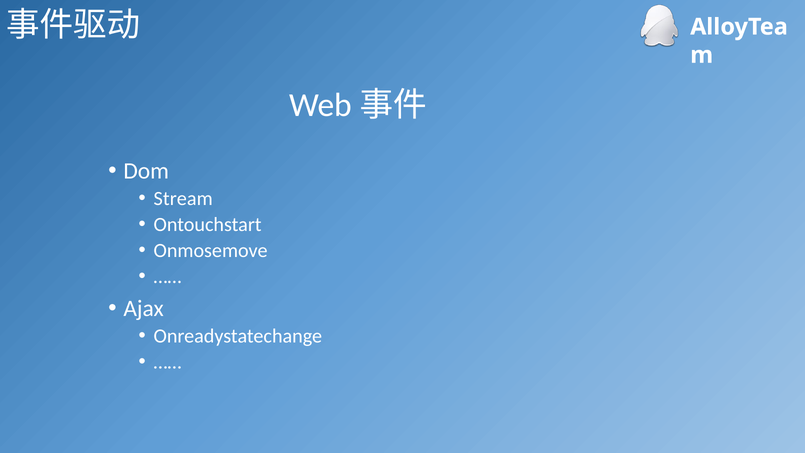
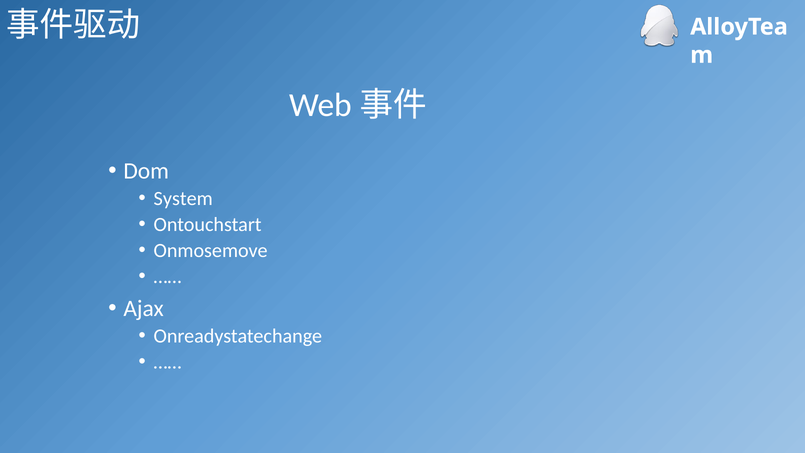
Stream: Stream -> System (183, 199)
